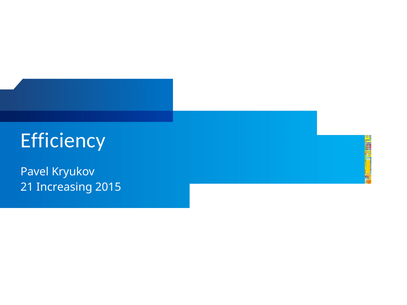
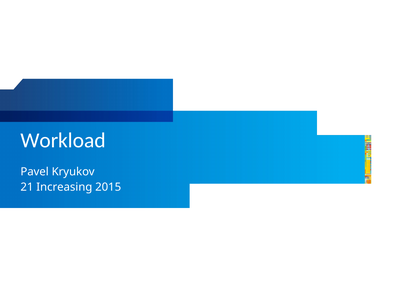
Efficiency: Efficiency -> Workload (63, 141)
